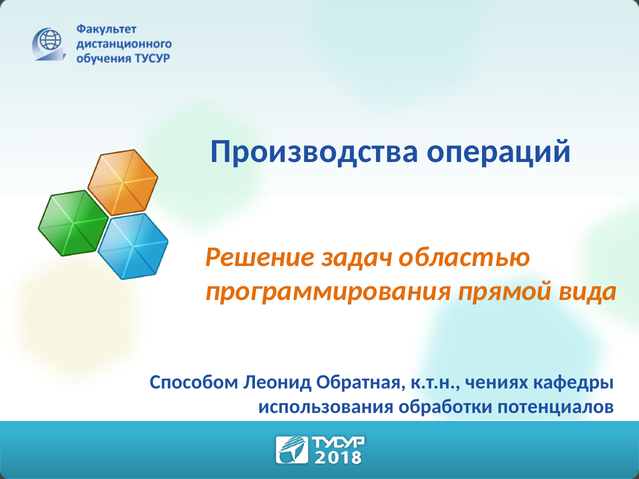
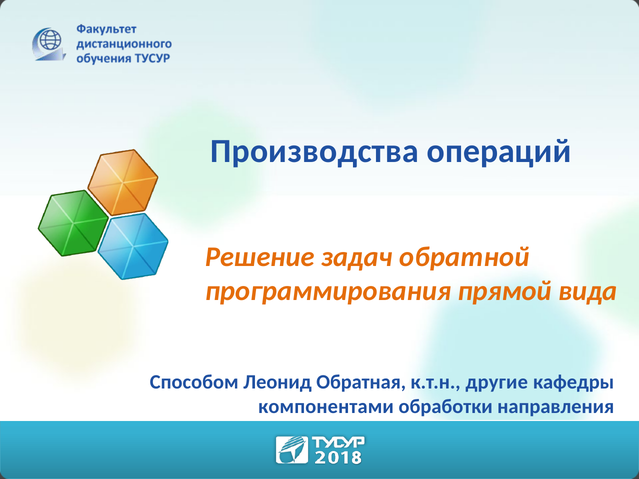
областью: областью -> обратной (464, 257)
чениях: чениях -> другие (497, 382)
использования: использования -> компонентами (326, 407)
потенциалов: потенциалов -> направления (556, 407)
